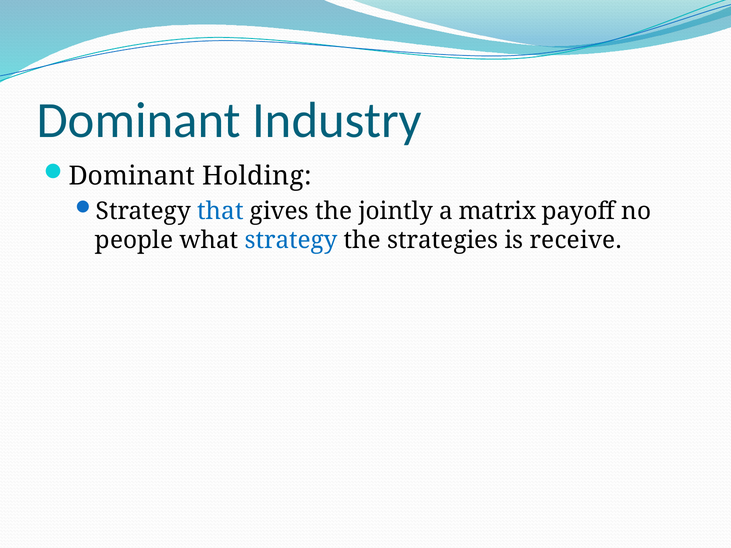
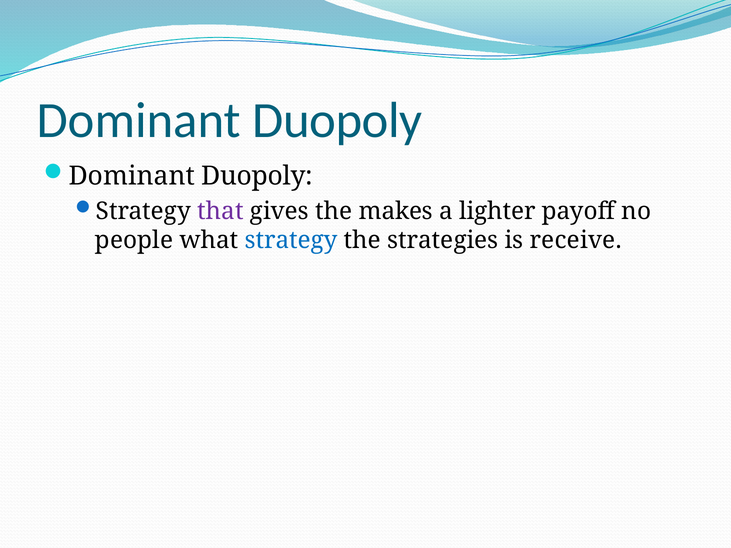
Industry: Industry -> Duopoly (337, 121)
Holding: Holding -> Duopoly (257, 176)
that colour: blue -> purple (220, 211)
jointly: jointly -> makes (396, 211)
matrix: matrix -> lighter (497, 211)
